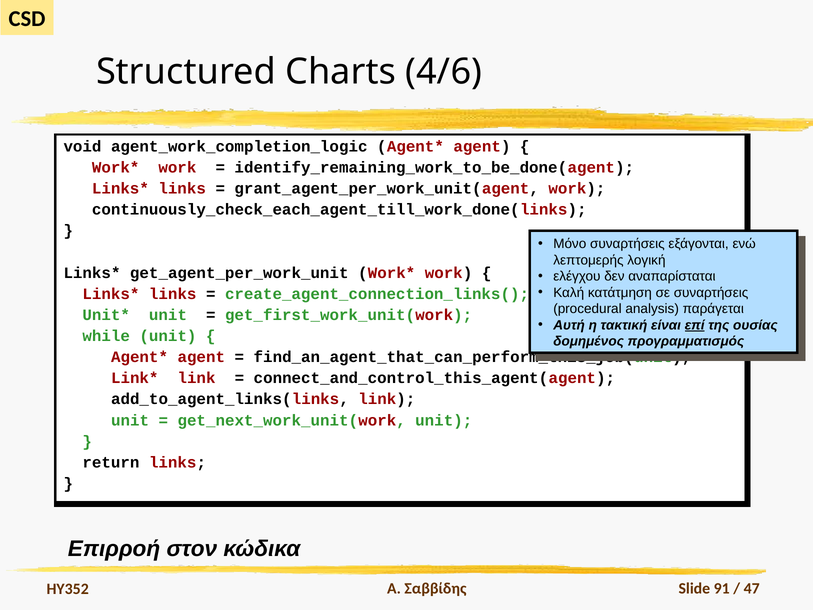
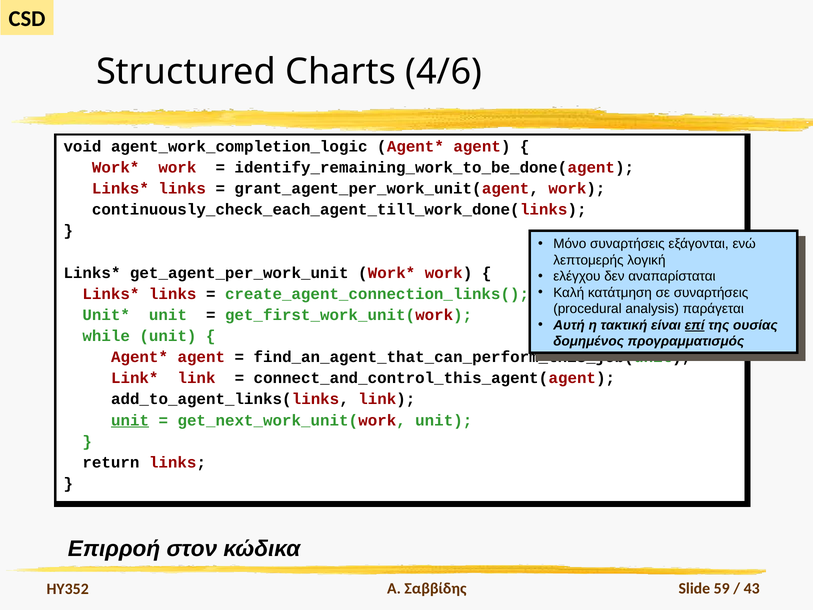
unit underline: none -> present (130, 420)
91: 91 -> 59 (722, 589)
47: 47 -> 43 (752, 589)
